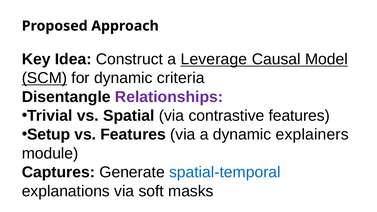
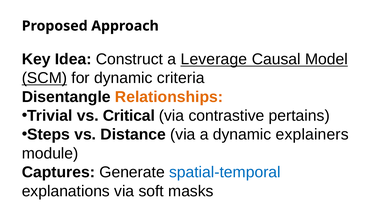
Relationships colour: purple -> orange (169, 97)
Spatial: Spatial -> Critical (129, 116)
contrastive features: features -> pertains (299, 116)
Setup: Setup -> Steps (49, 135)
vs Features: Features -> Distance (133, 135)
